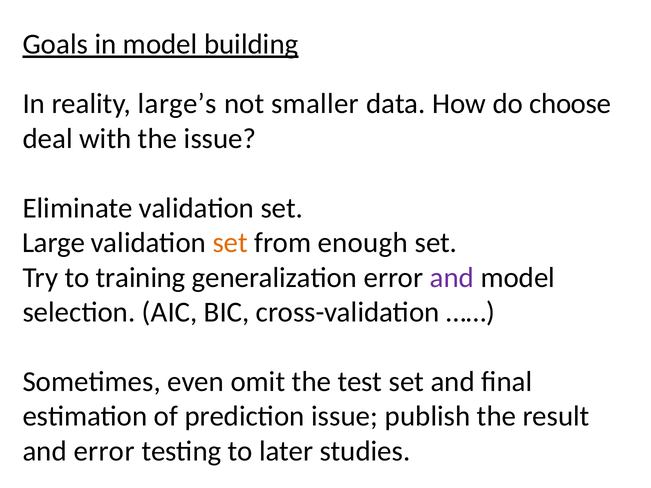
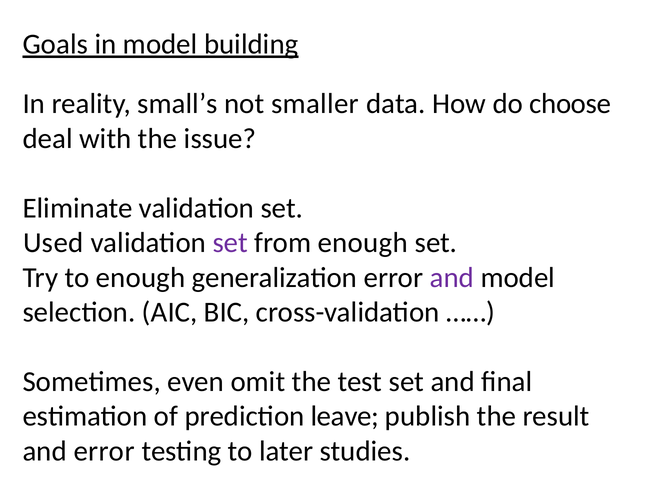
large’s: large’s -> small’s (178, 104)
Large: Large -> Used (53, 243)
set colour: orange -> purple (230, 243)
to training: training -> enough (141, 278)
prediction issue: issue -> leave (345, 417)
